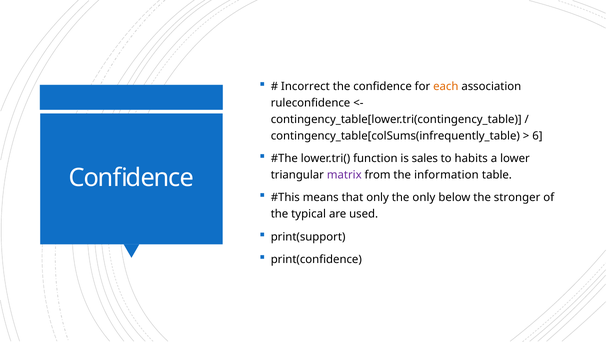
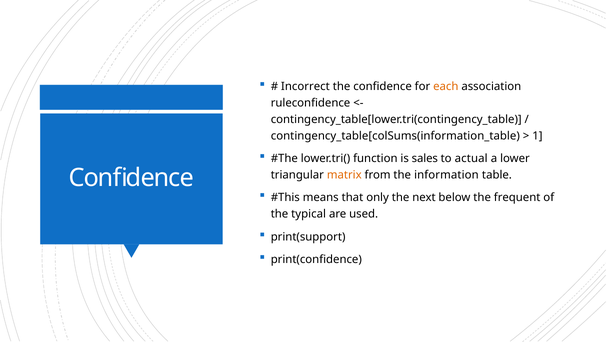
contingency_table[colSums(infrequently_table: contingency_table[colSums(infrequently_table -> contingency_table[colSums(information_table (395, 136)
6: 6 -> 1 (537, 136)
habits: habits -> actual (471, 158)
matrix colour: purple -> orange (344, 175)
the only: only -> next (424, 197)
stronger: stronger -> frequent (517, 197)
